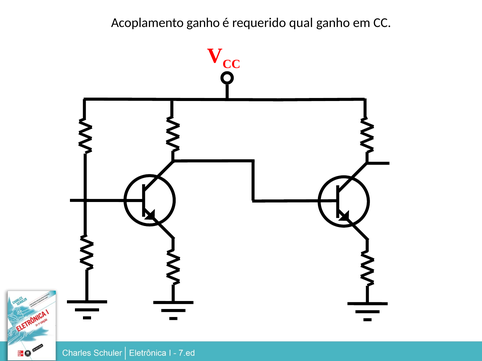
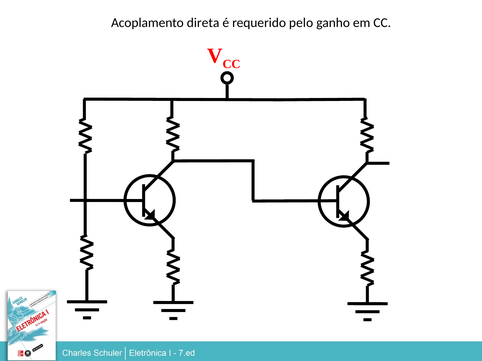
Acoplamento ganho: ganho -> direta (203, 23)
qual: qual -> pelo (301, 23)
